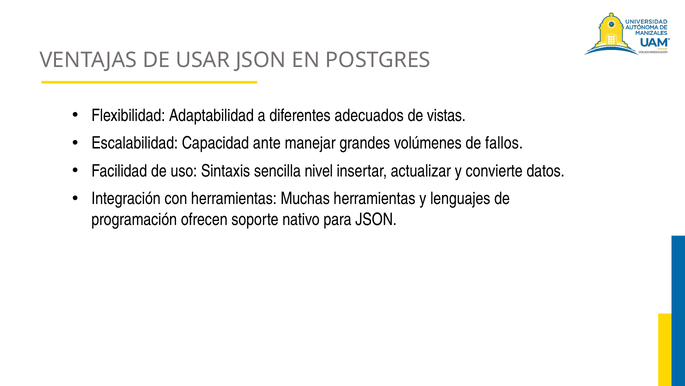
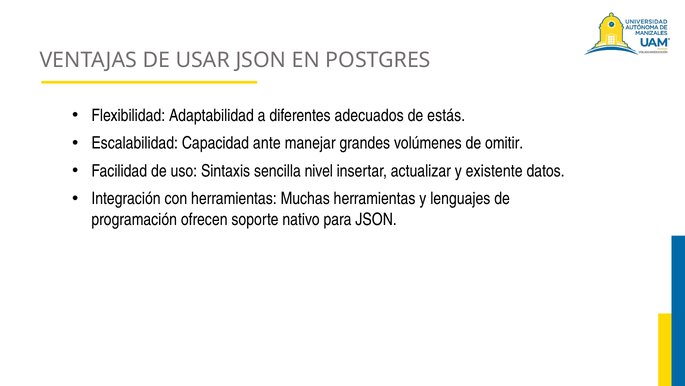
vistas: vistas -> estás (446, 115)
fallos: fallos -> omitir (504, 143)
convierte: convierte -> existente (494, 171)
